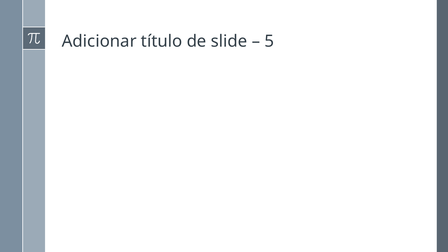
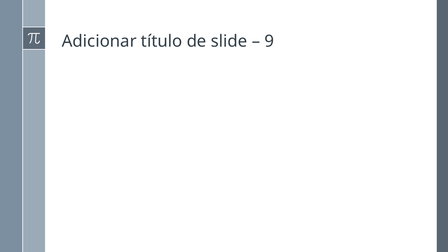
5: 5 -> 9 (269, 41)
